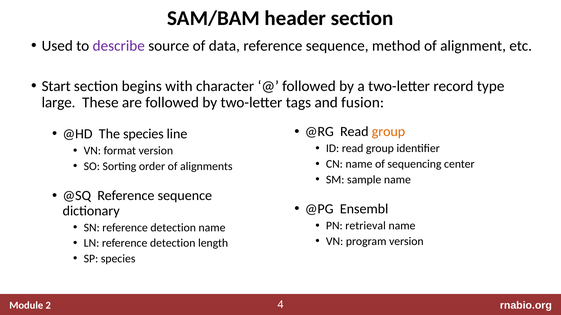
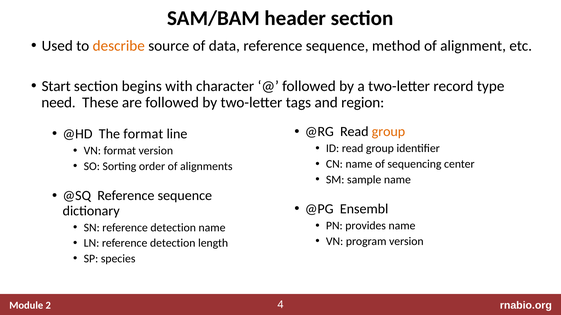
describe colour: purple -> orange (119, 46)
large: large -> need (59, 103)
fusion: fusion -> region (363, 103)
The species: species -> format (143, 134)
retrieval: retrieval -> provides (366, 226)
